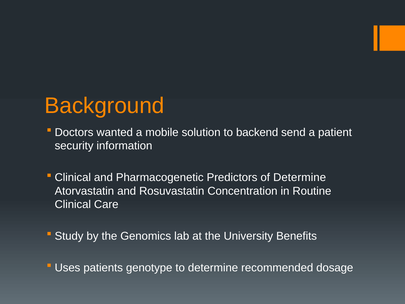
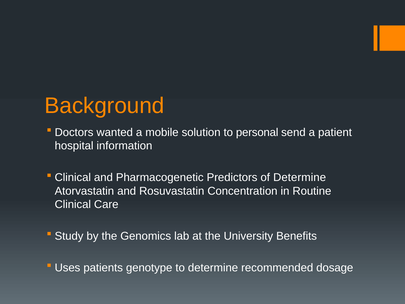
backend: backend -> personal (257, 132)
security: security -> hospital (74, 146)
